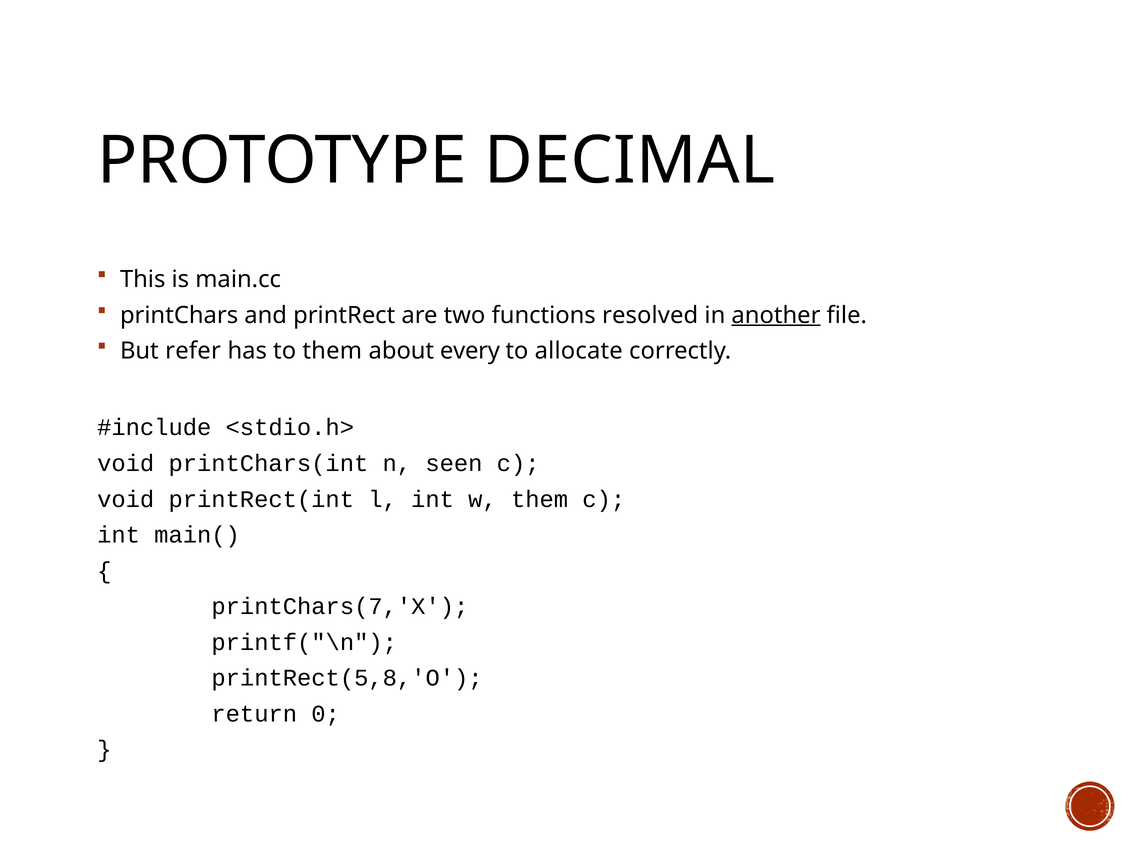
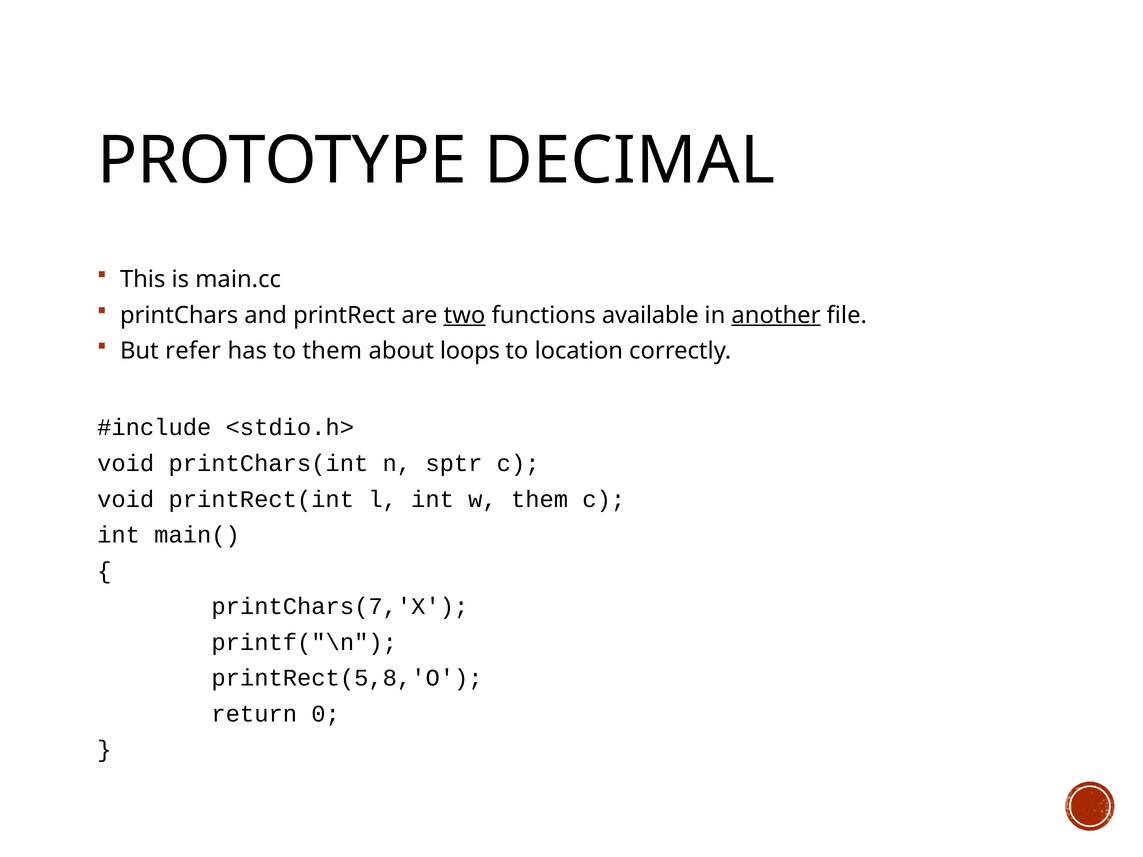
two underline: none -> present (465, 315)
resolved: resolved -> available (650, 315)
every: every -> loops (470, 351)
allocate: allocate -> location (579, 351)
seen: seen -> sptr (454, 464)
